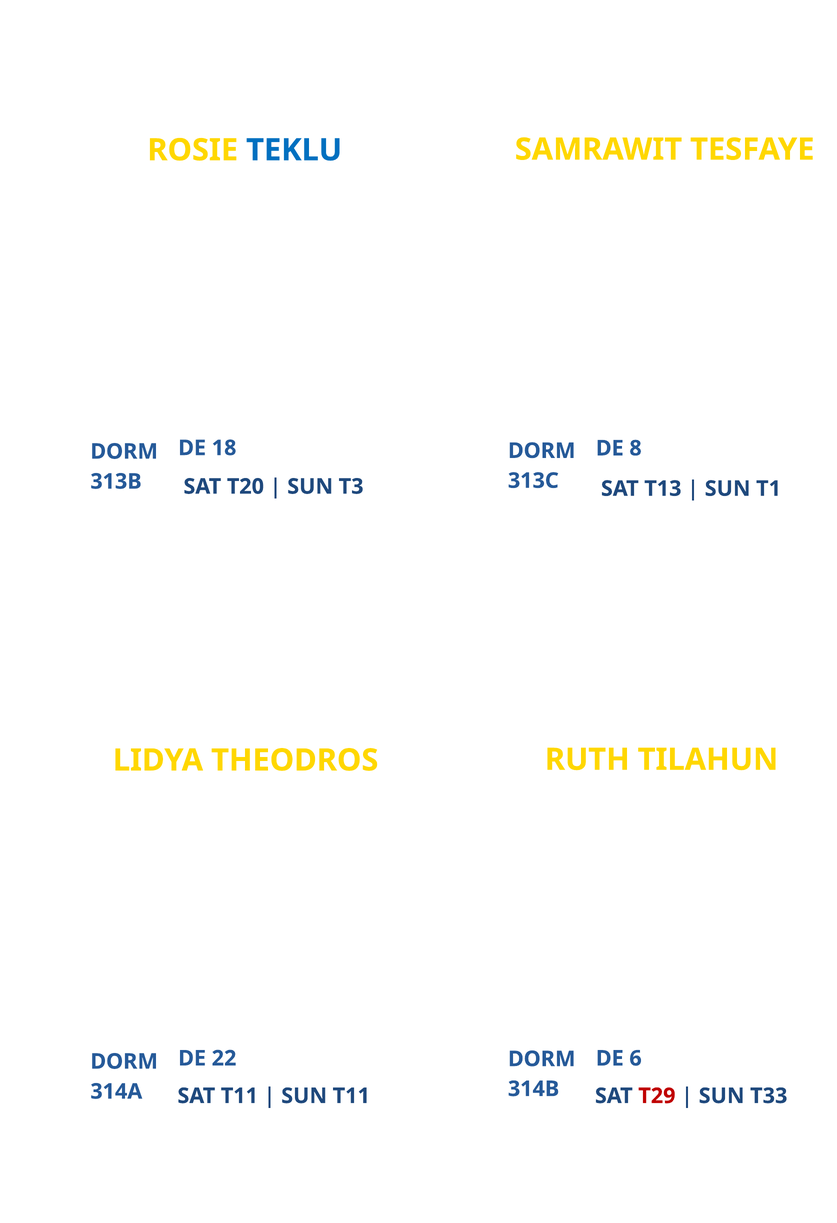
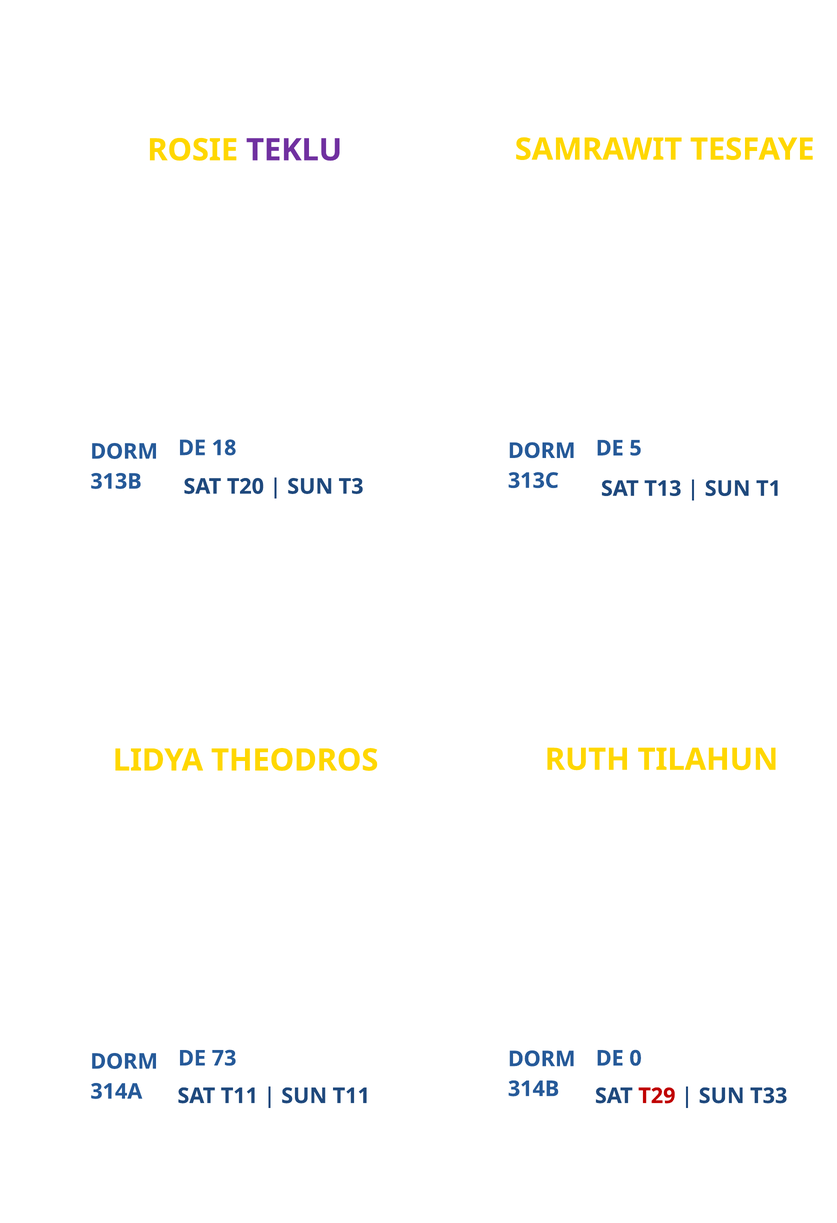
TEKLU colour: blue -> purple (294, 150)
8: 8 -> 5 (636, 448)
22: 22 -> 73 (224, 1058)
6: 6 -> 0 (636, 1058)
